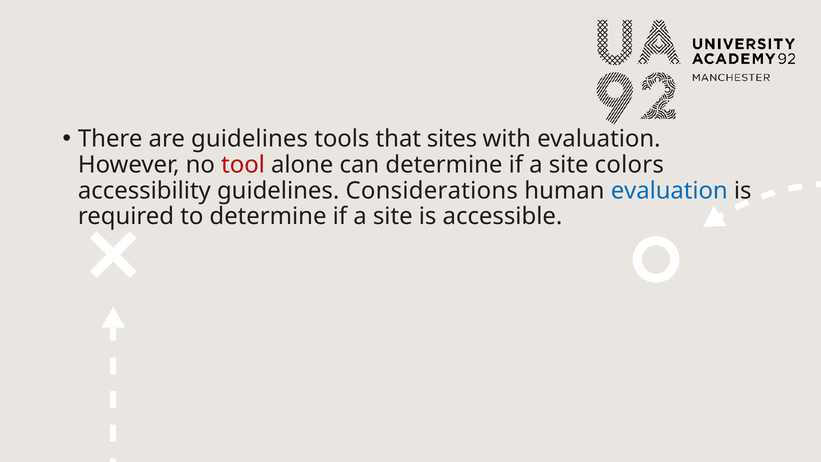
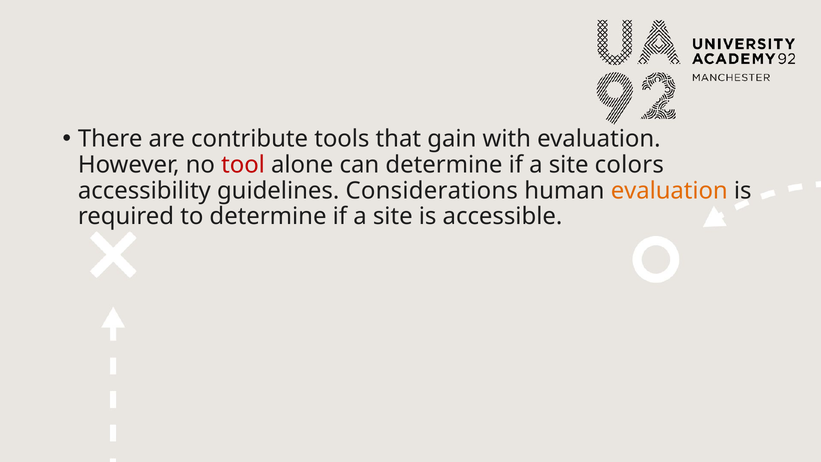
are guidelines: guidelines -> contribute (250, 139)
sites: sites -> gain (452, 139)
evaluation colour: blue -> orange (669, 191)
